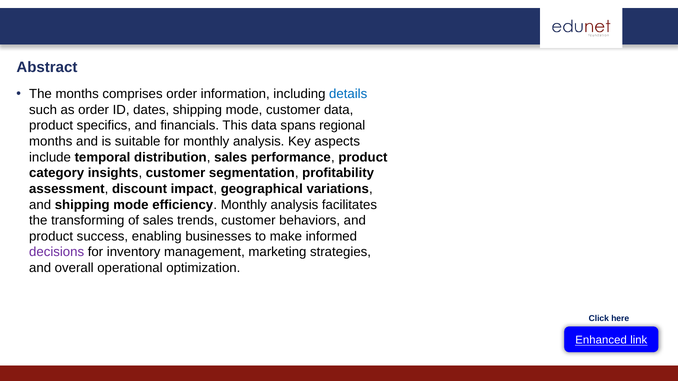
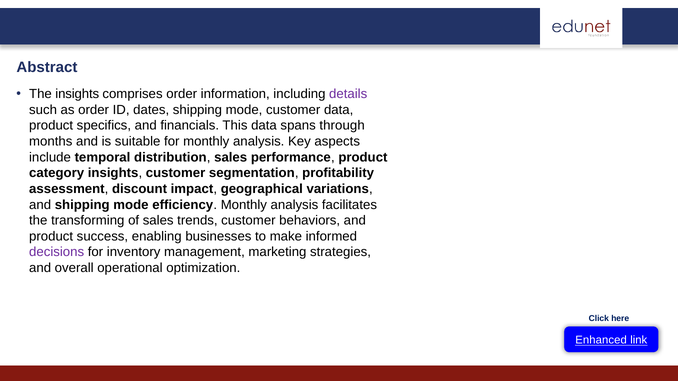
The months: months -> insights (77, 94)
details colour: blue -> purple (348, 94)
regional: regional -> through (342, 126)
